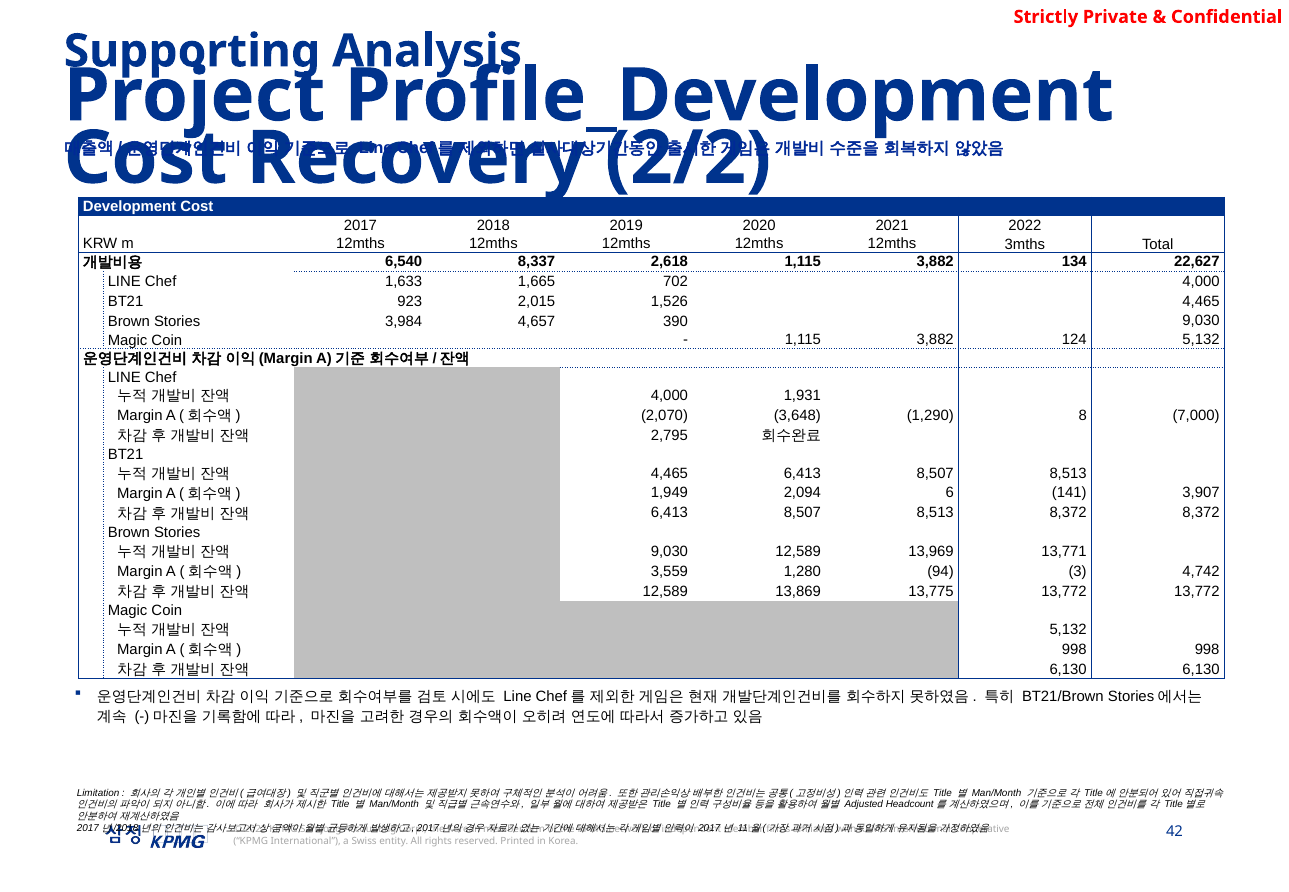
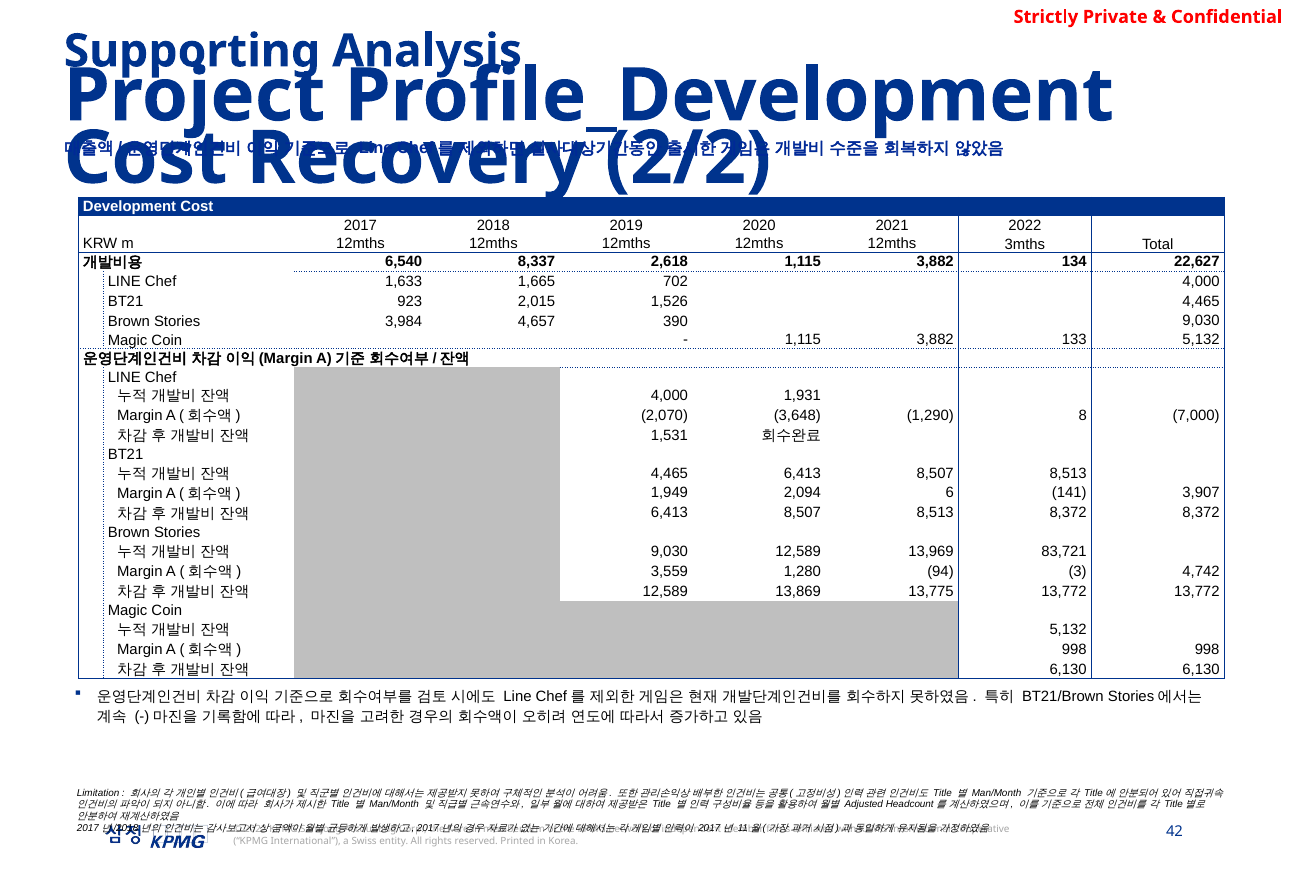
124: 124 -> 133 (1074, 340)
2,795: 2,795 -> 1,531 (669, 436)
13,771: 13,771 -> 83,721 (1064, 552)
